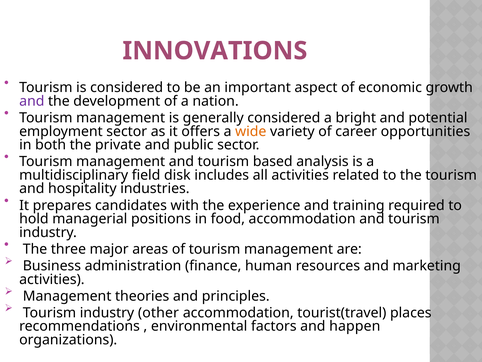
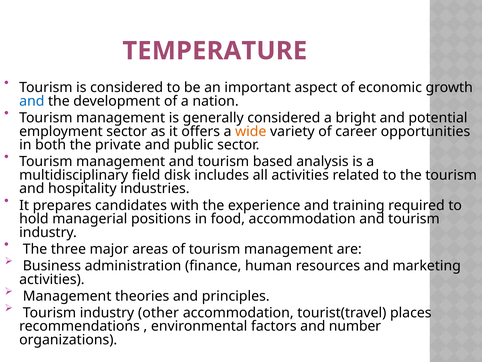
INNOVATIONS: INNOVATIONS -> TEMPERATURE (215, 51)
and colour: purple -> blue (32, 101)
happen: happen -> number (355, 326)
